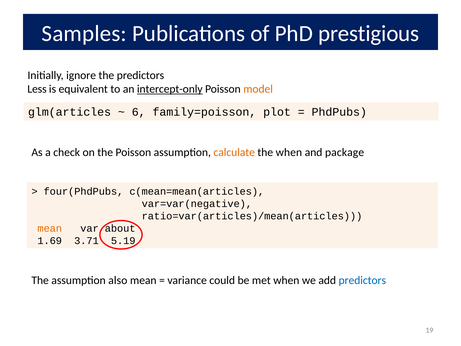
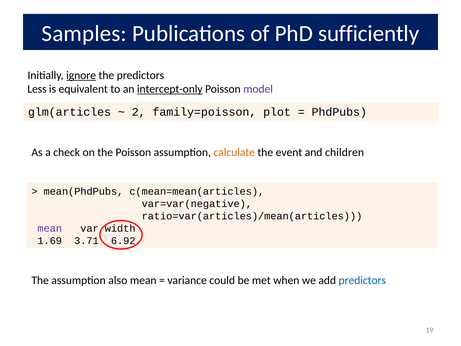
prestigious: prestigious -> sufficiently (369, 34)
ignore underline: none -> present (81, 75)
model colour: orange -> purple (258, 89)
6: 6 -> 2 (139, 112)
the when: when -> event (289, 152)
package: package -> children (345, 152)
four(PhdPubs: four(PhdPubs -> mean(PhdPubs (83, 191)
mean colour: orange -> purple (50, 228)
about: about -> width (120, 228)
5.19: 5.19 -> 6.92 (123, 240)
